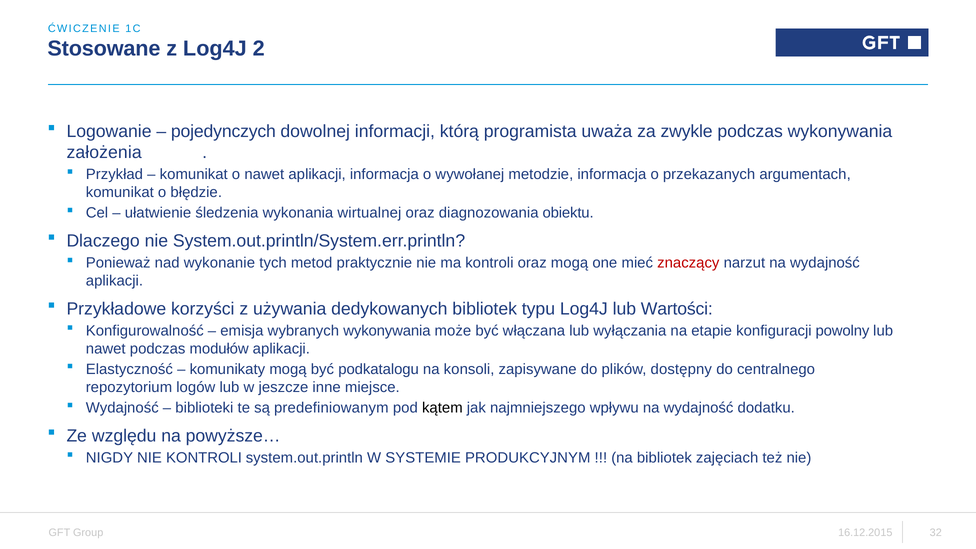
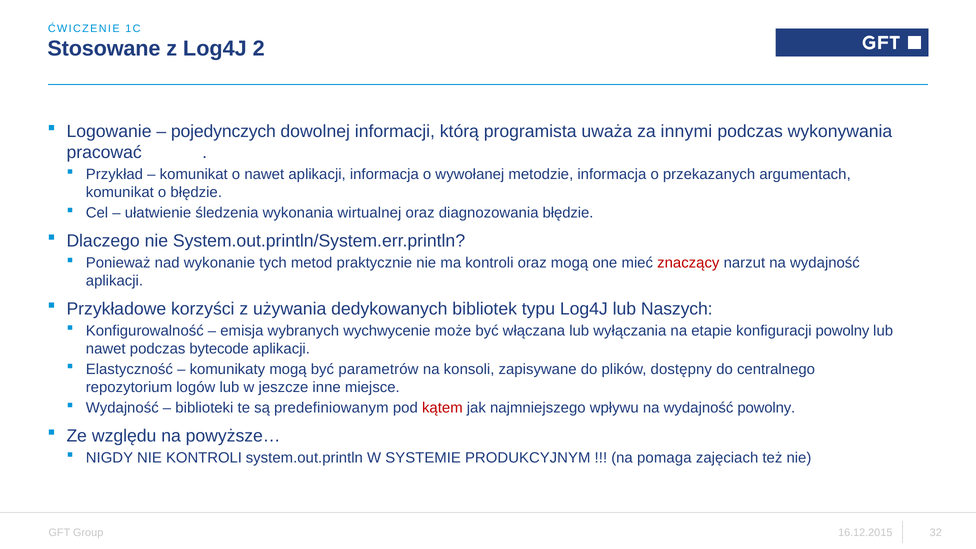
zwykle: zwykle -> innymi (686, 131)
założenia: założenia -> pracować (104, 152)
diagnozowania obiektu: obiektu -> błędzie (568, 213)
Wartości: Wartości -> Naszych (677, 309)
wybranych wykonywania: wykonywania -> wychwycenie (387, 331)
modułów: modułów -> bytecode (219, 349)
podkatalogu: podkatalogu -> parametrów (378, 369)
kątem colour: black -> red (442, 408)
wydajność dodatku: dodatku -> powolny (766, 408)
na bibliotek: bibliotek -> pomaga (664, 458)
